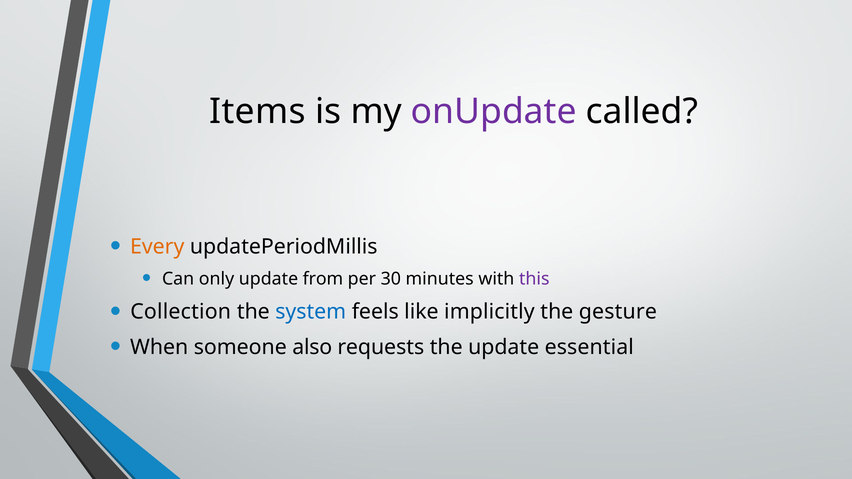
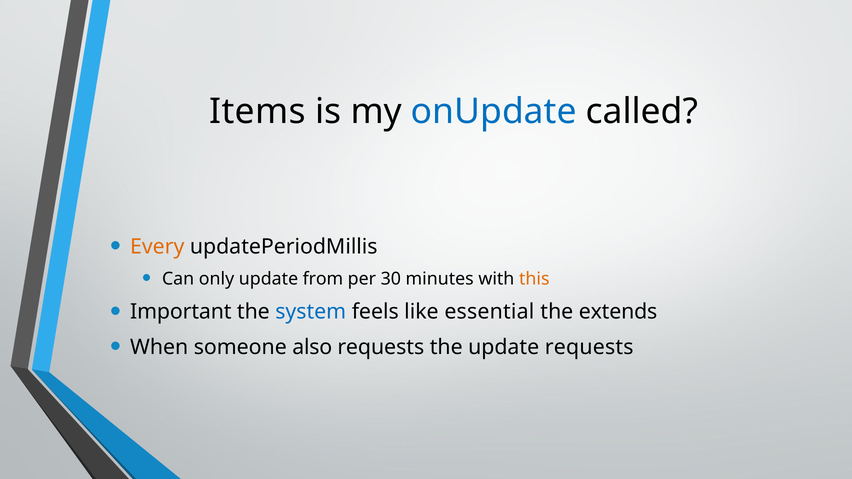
onUpdate colour: purple -> blue (494, 112)
this colour: purple -> orange (534, 279)
Collection: Collection -> Important (181, 312)
implicitly: implicitly -> essential (489, 312)
gesture: gesture -> extends (618, 312)
update essential: essential -> requests (589, 347)
